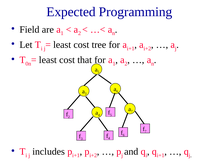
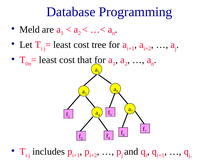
Expected: Expected -> Database (71, 12)
Field: Field -> Meld (30, 30)
